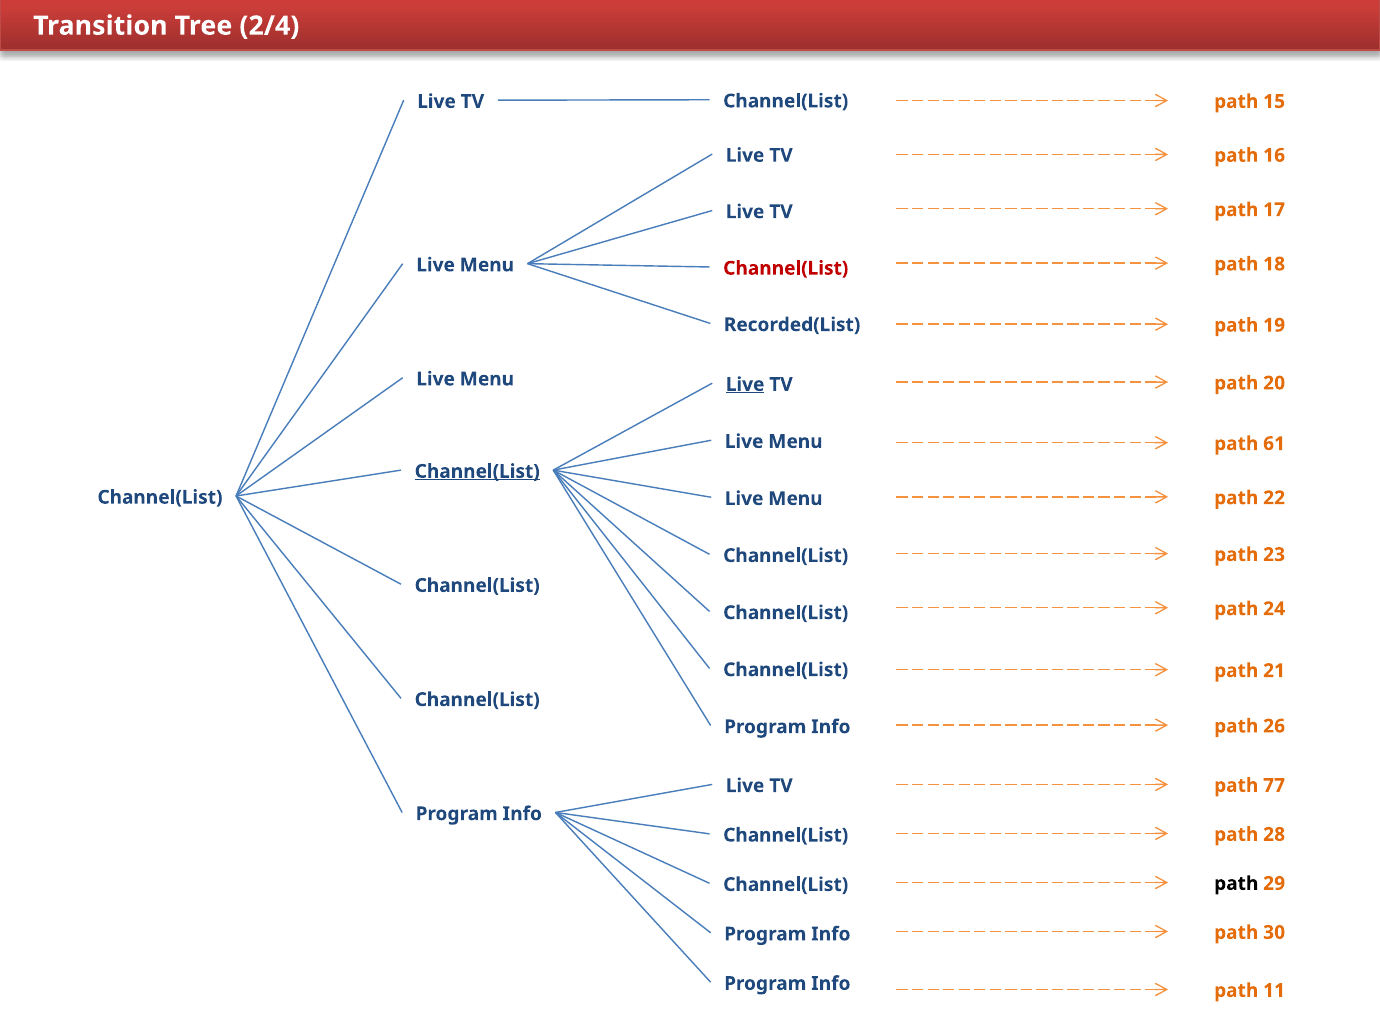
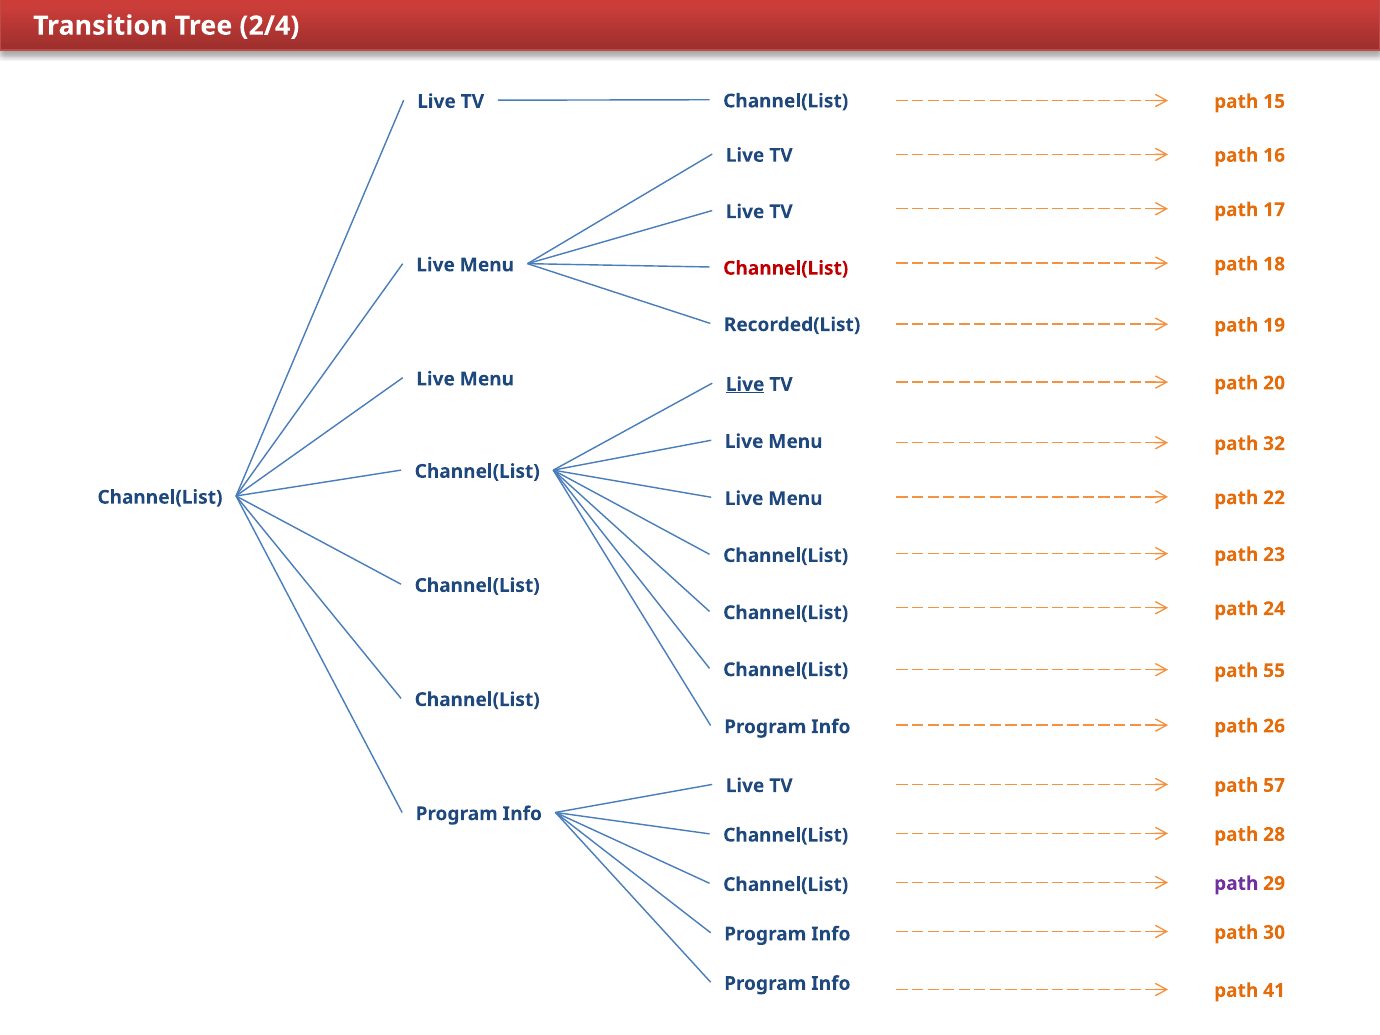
61: 61 -> 32 (1274, 444)
Channel(List underline: present -> none (477, 471)
21: 21 -> 55 (1274, 671)
77: 77 -> 57 (1274, 785)
path colour: black -> purple (1236, 883)
11: 11 -> 41 (1274, 991)
